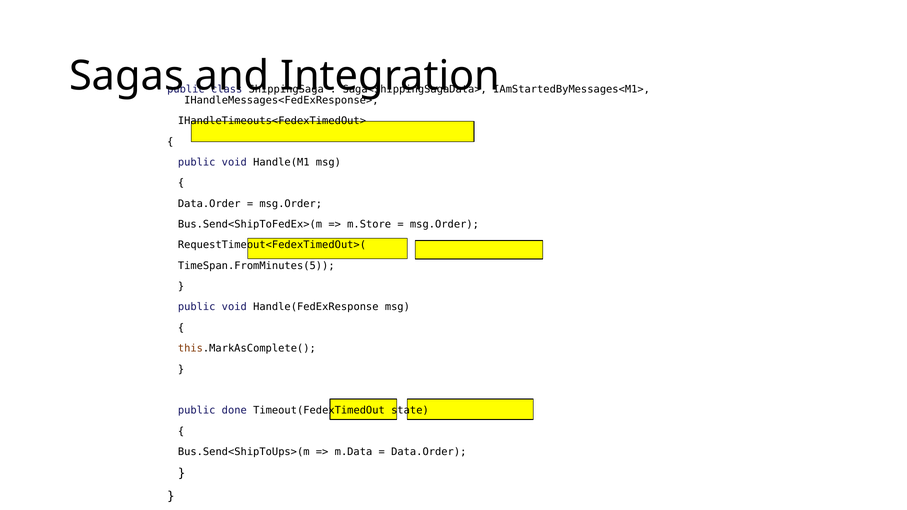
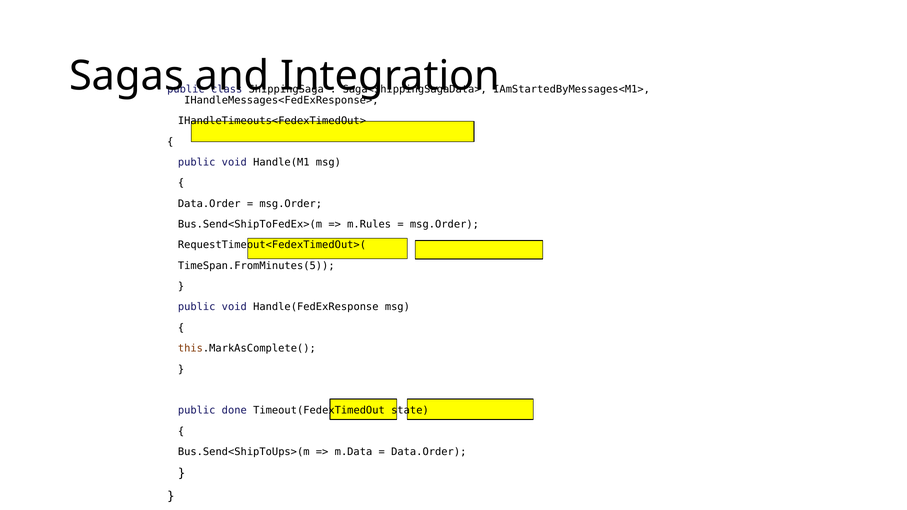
m.Store: m.Store -> m.Rules (369, 224)
